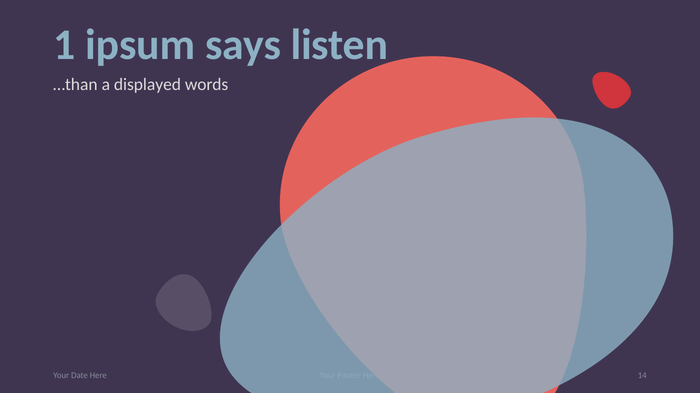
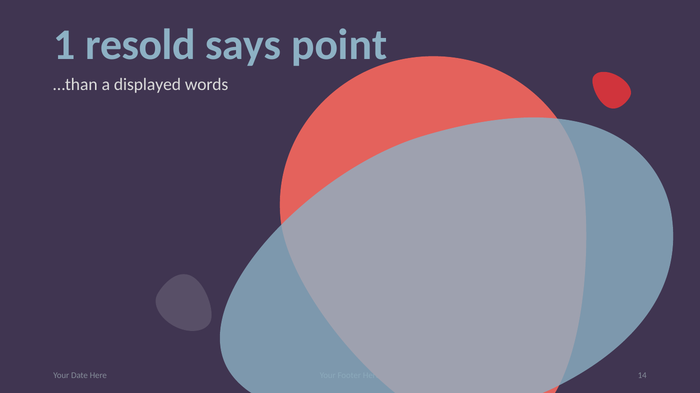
ipsum: ipsum -> resold (140, 45)
listen: listen -> point (339, 45)
